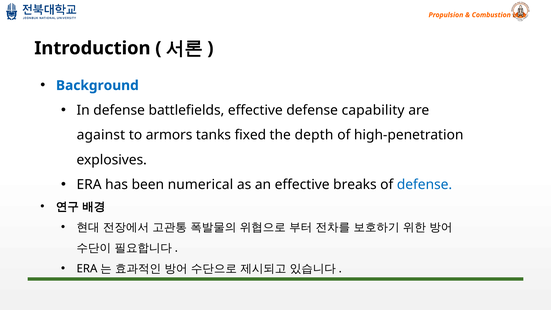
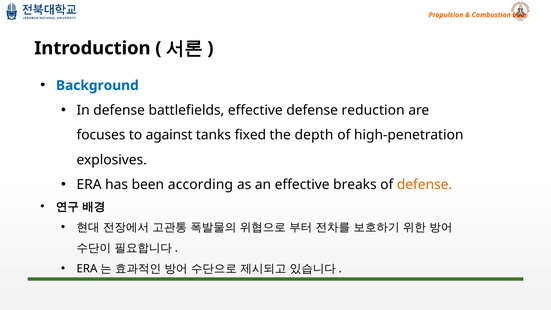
capability: capability -> reduction (373, 110)
against: against -> focuses (101, 135)
armors: armors -> against (169, 135)
numerical: numerical -> according (200, 185)
defense colour: blue -> orange (425, 185)
